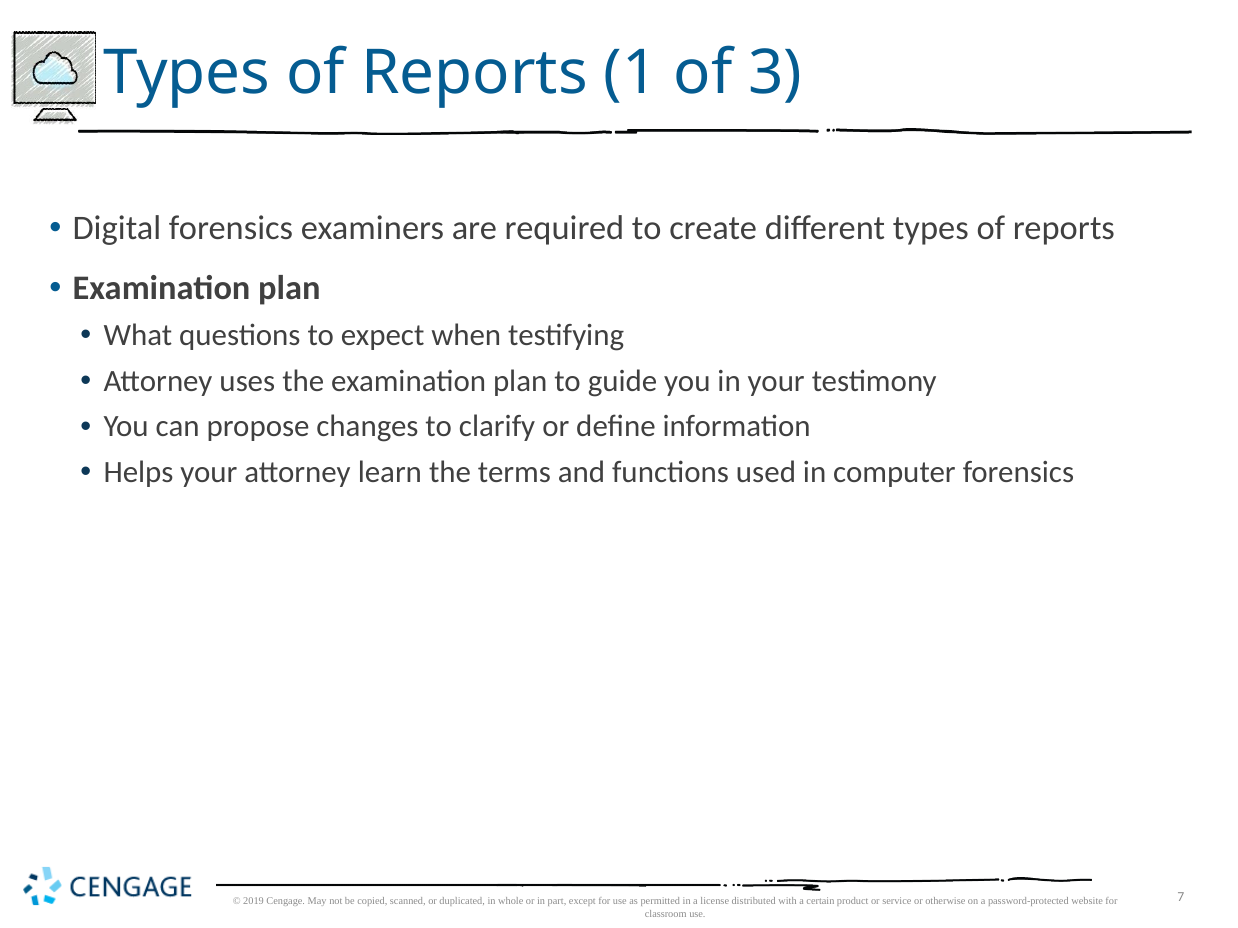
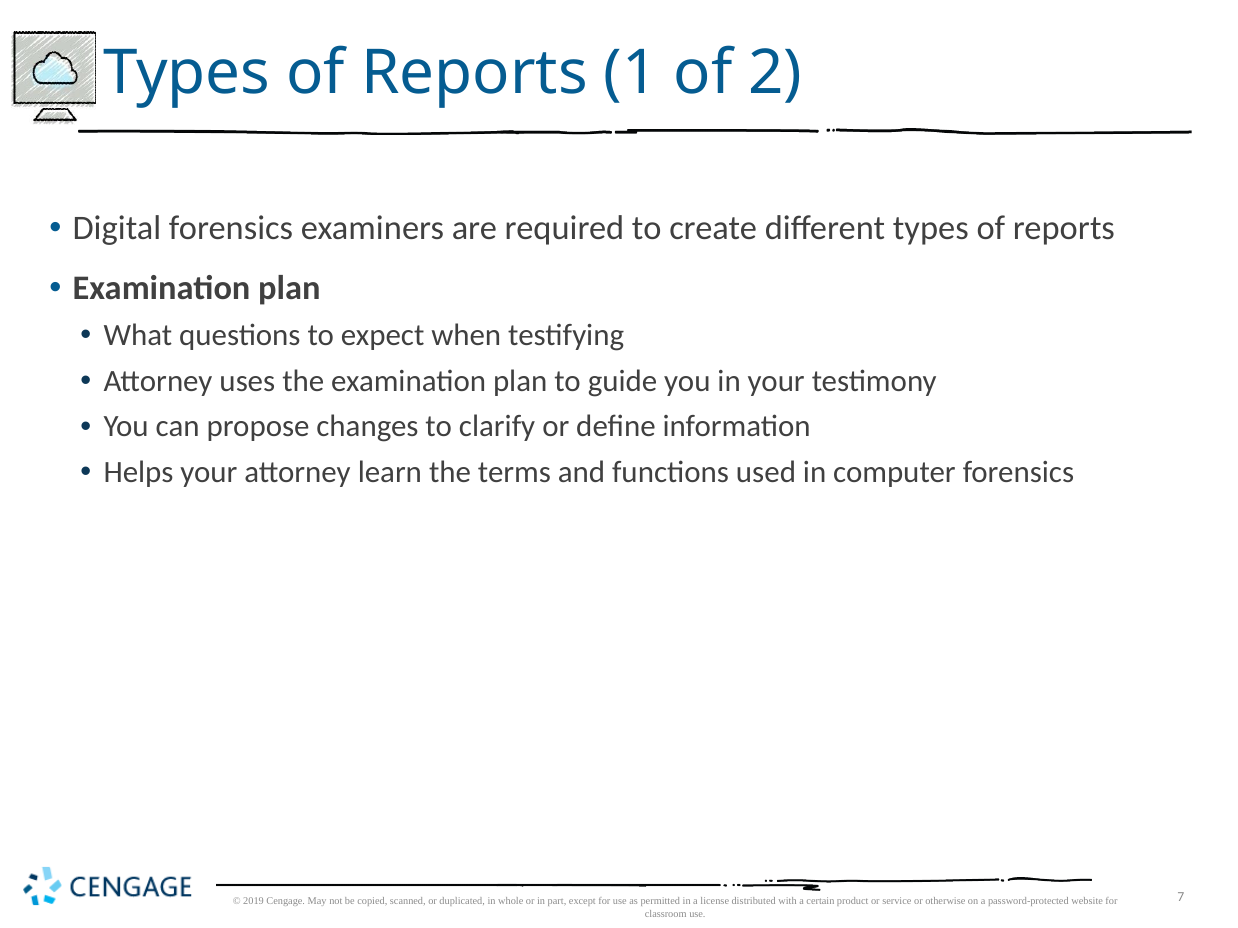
3: 3 -> 2 (775, 74)
